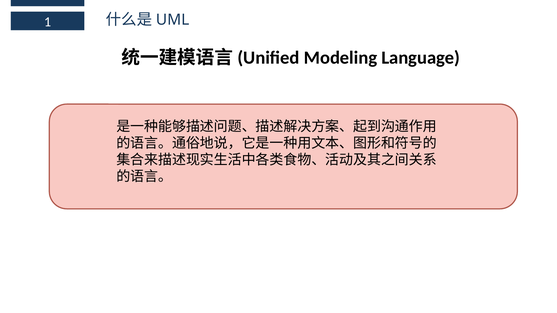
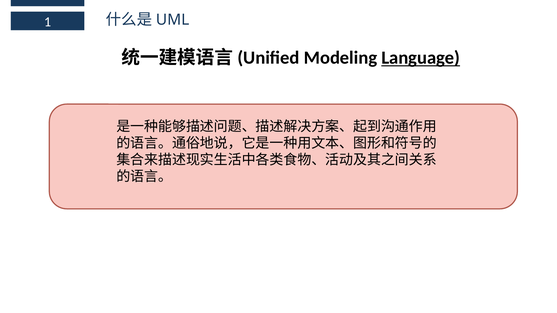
Language underline: none -> present (421, 58)
